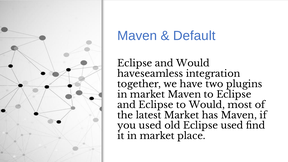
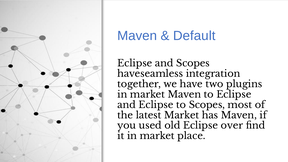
and Would: Would -> Scopes (193, 63)
to Would: Would -> Scopes (207, 105)
Eclipse used: used -> over (232, 126)
